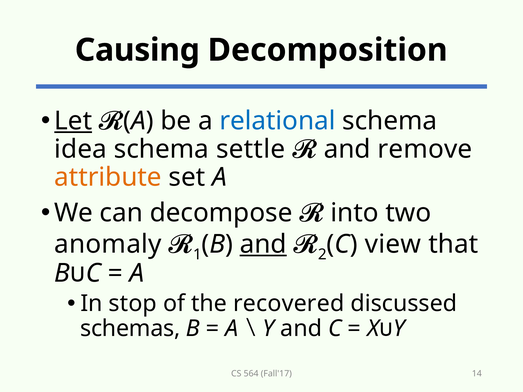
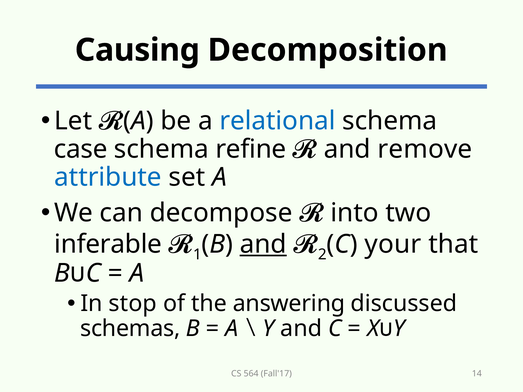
Let underline: present -> none (73, 121)
idea: idea -> case (81, 149)
settle: settle -> refine (251, 149)
attribute colour: orange -> blue (108, 177)
anomaly: anomaly -> inferable (108, 244)
view: view -> your (393, 244)
recovered: recovered -> answering (289, 304)
